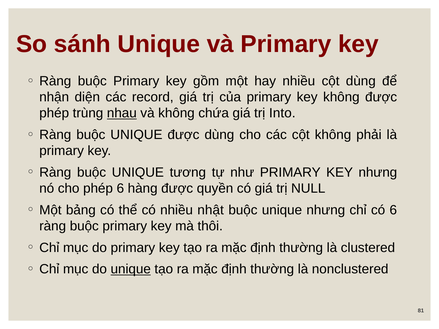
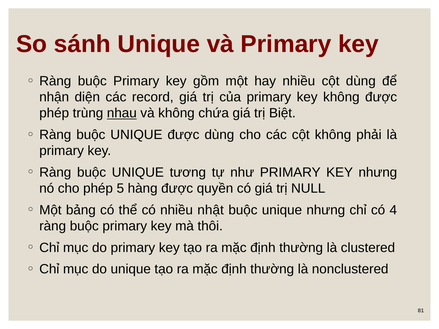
Into: Into -> Biệt (282, 113)
phép 6: 6 -> 5 (120, 189)
có 6: 6 -> 4 (393, 210)
unique underline: present -> none (131, 269)
